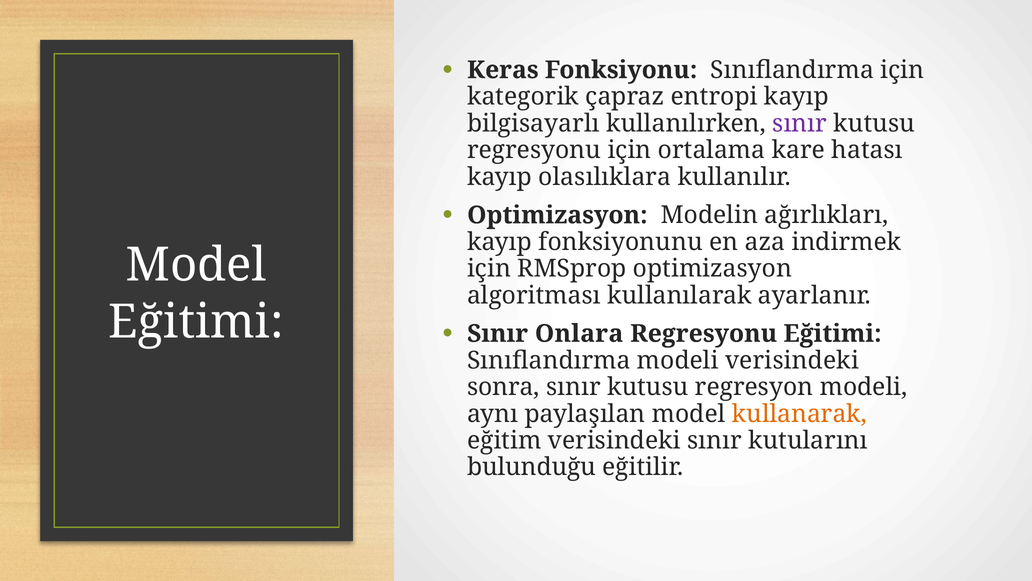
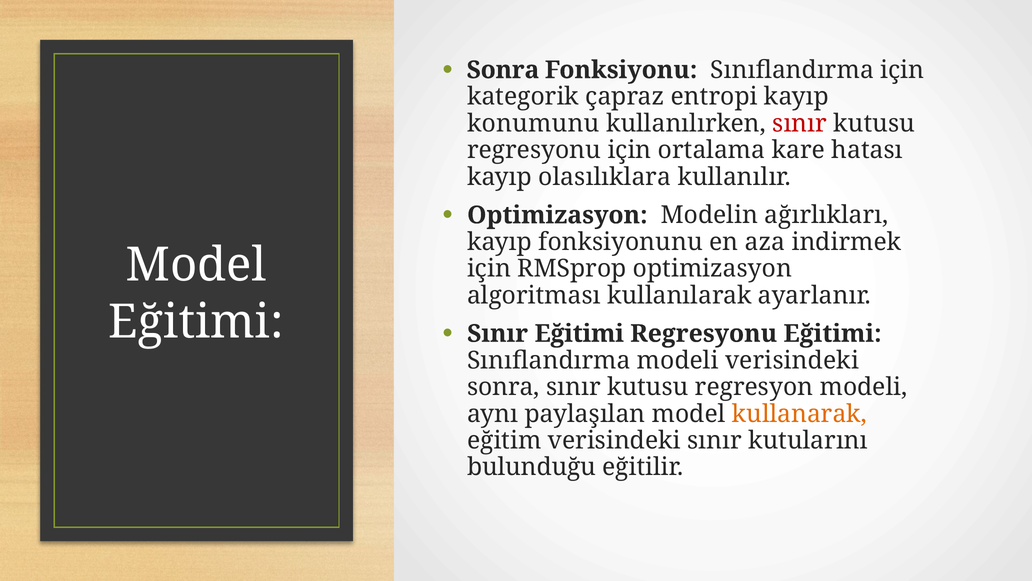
Keras: Keras -> Sonra (503, 70)
bilgisayarlı: bilgisayarlı -> konumunu (533, 123)
sınır colour: purple -> red (800, 123)
Sınır Onlara: Onlara -> Eğitimi (579, 333)
